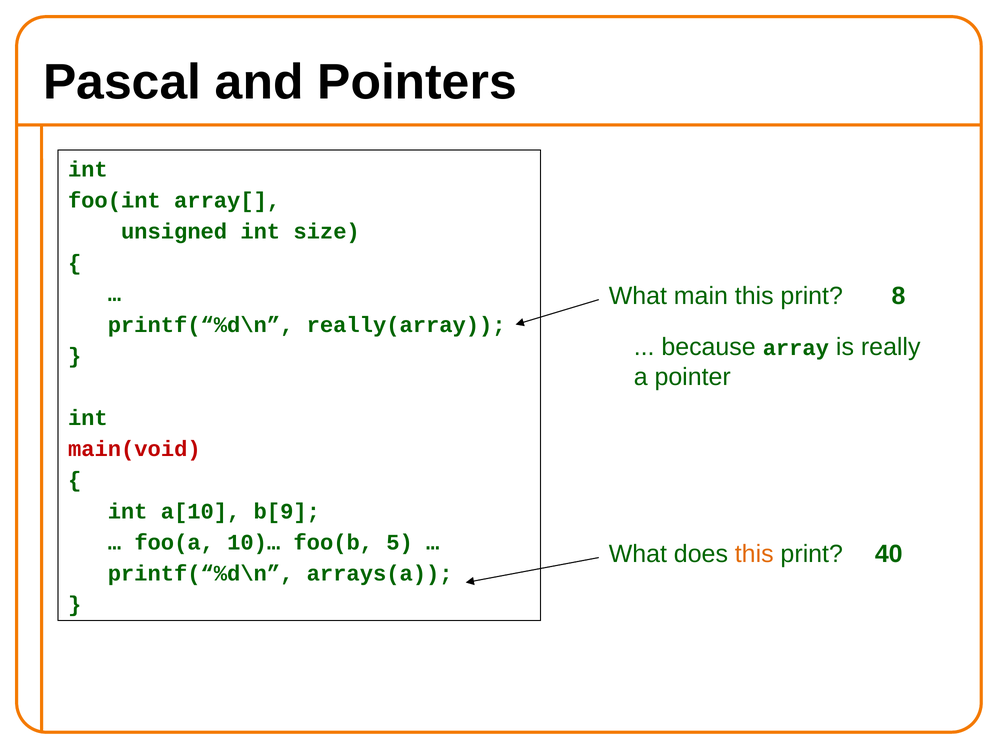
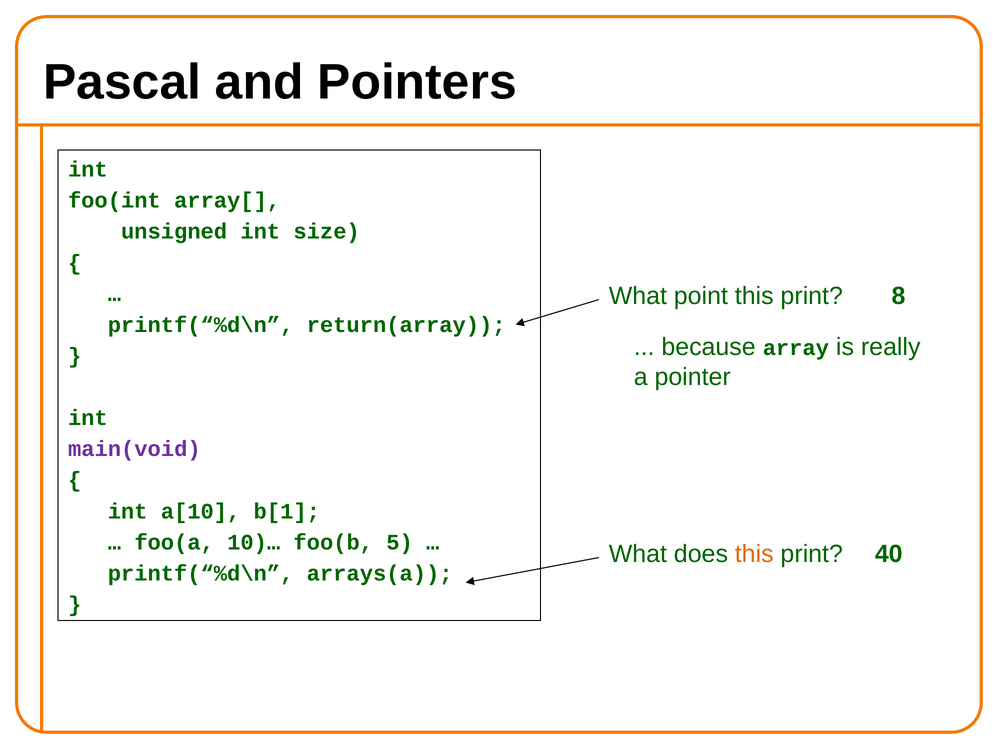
main: main -> point (701, 296)
really(array: really(array -> return(array (406, 325)
main(void colour: red -> purple (134, 449)
b[9: b[9 -> b[1 (287, 511)
